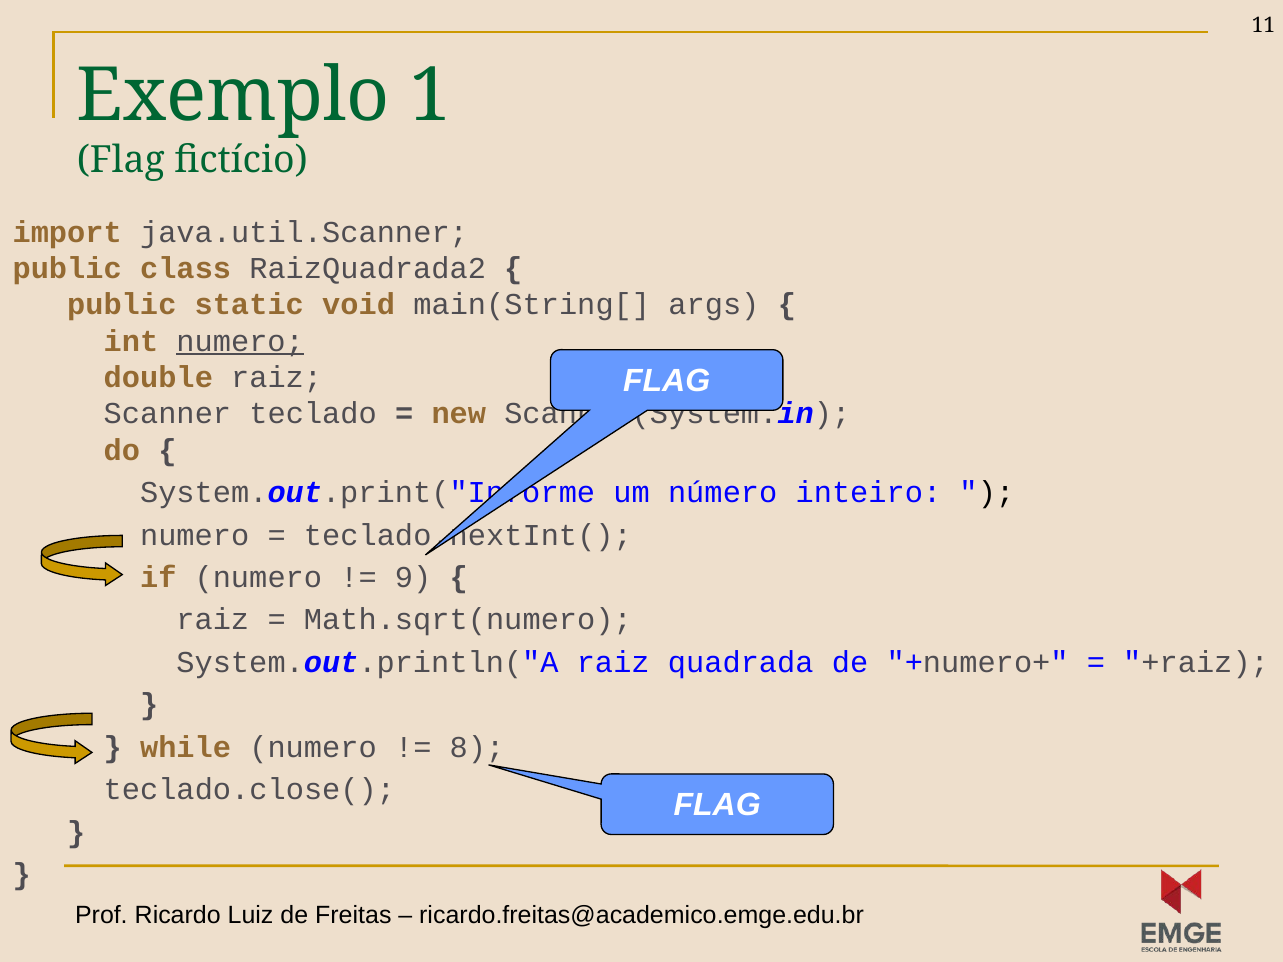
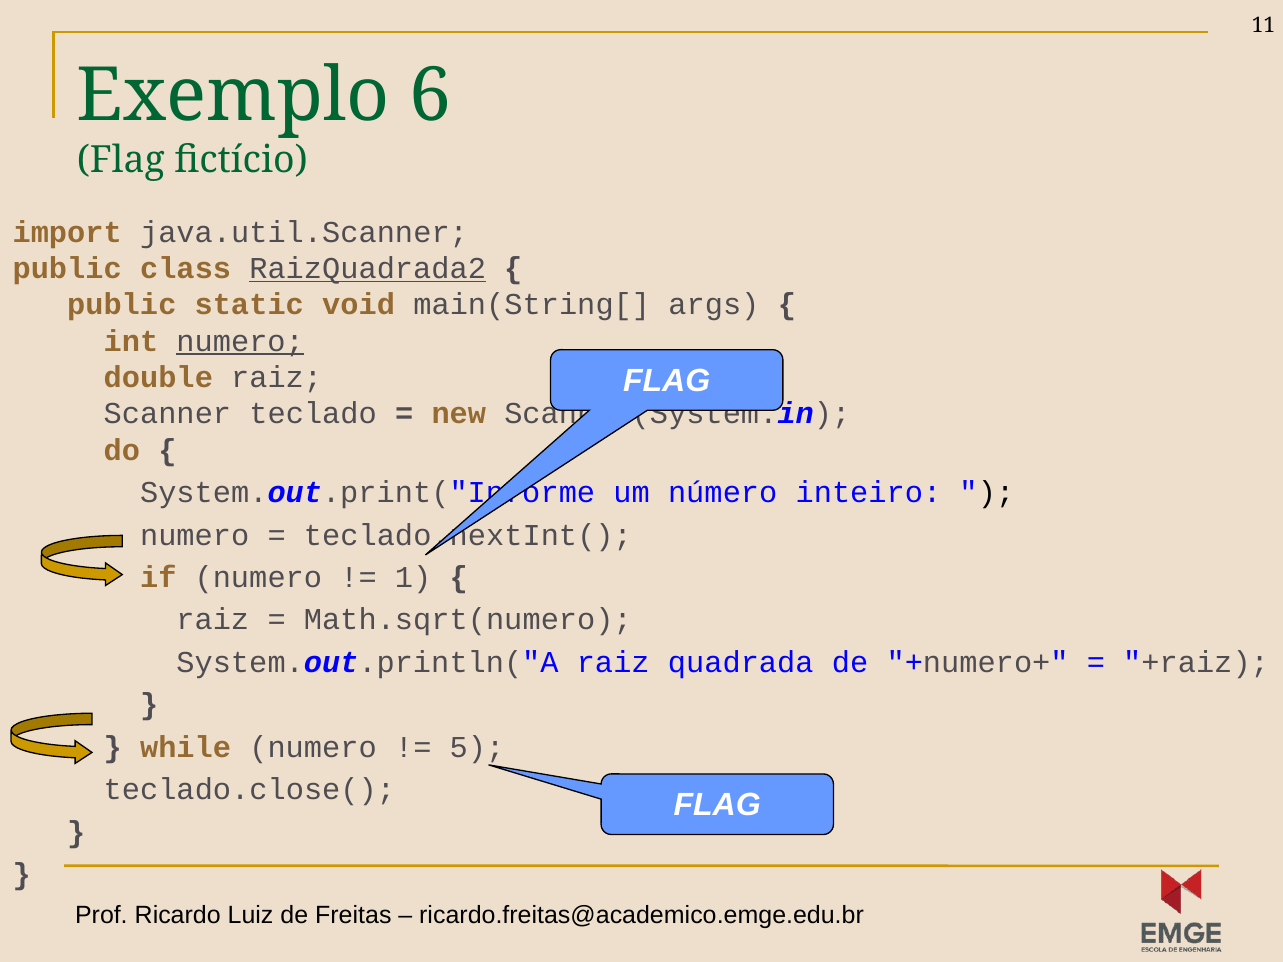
1: 1 -> 6 (430, 96)
RaizQuadrada2 underline: none -> present (368, 269)
9: 9 -> 1 (413, 578)
8: 8 -> 5 (477, 747)
